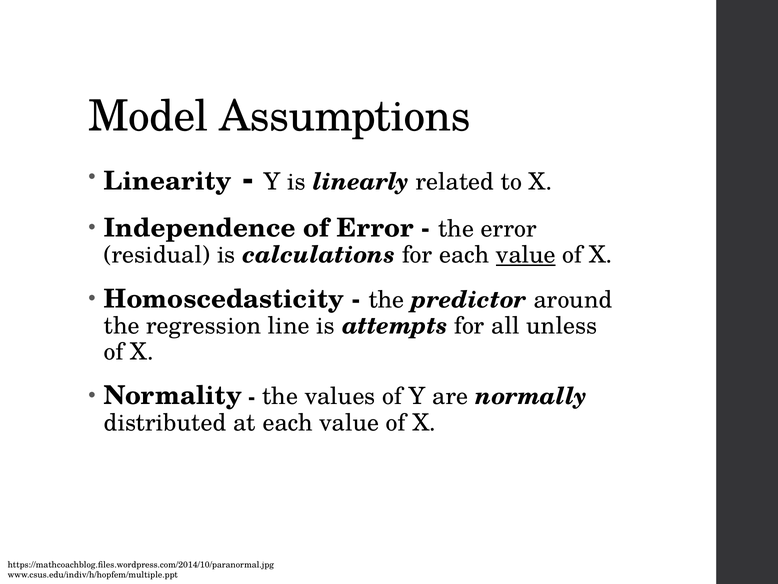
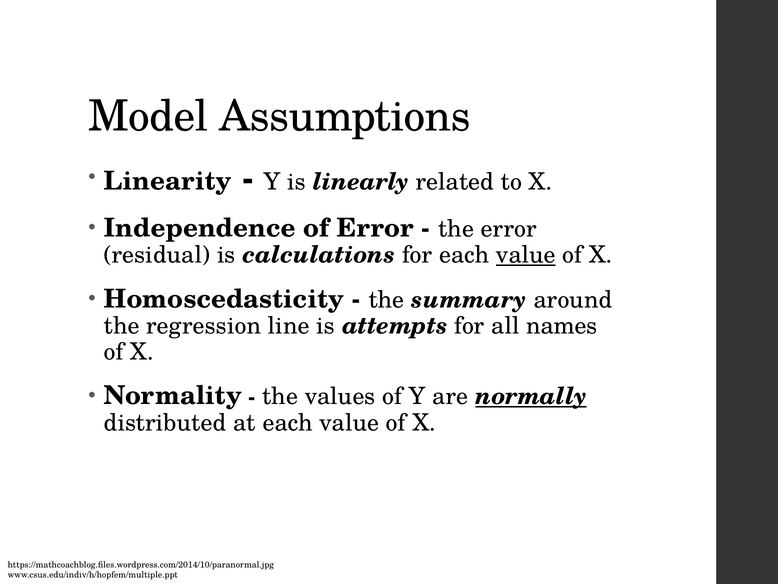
predictor: predictor -> summary (469, 300)
unless: unless -> names (562, 326)
normally underline: none -> present (531, 396)
